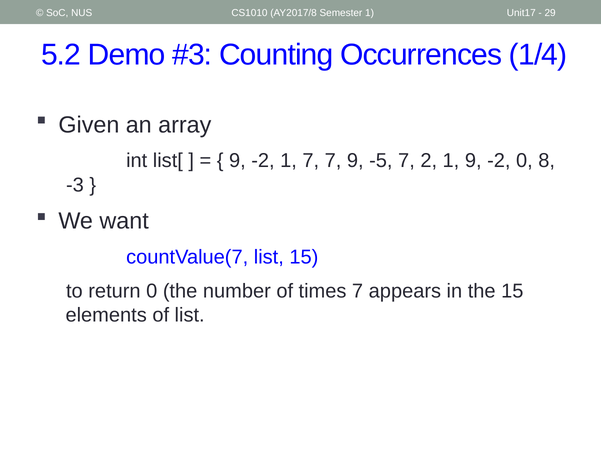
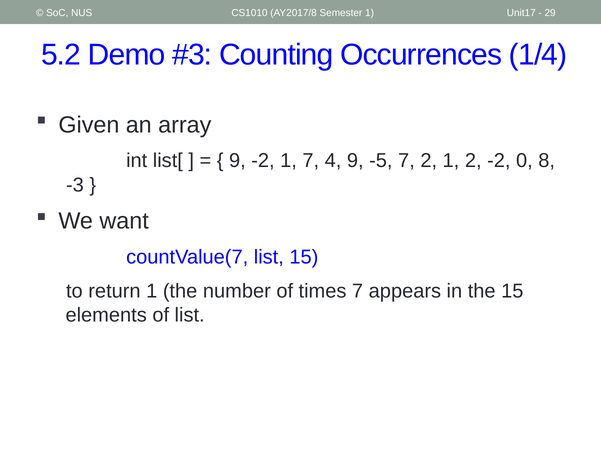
7 7: 7 -> 4 (333, 161)
1 9: 9 -> 2 (473, 161)
return 0: 0 -> 1 (152, 291)
